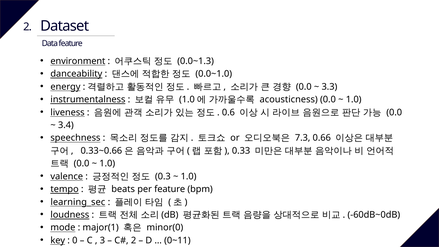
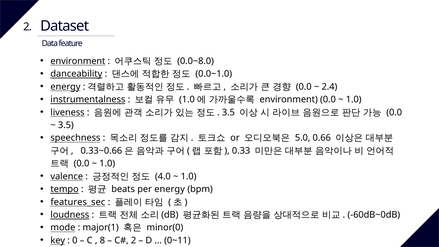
0.0~1.3: 0.0~1.3 -> 0.0~8.0 (196, 61)
3.3: 3.3 -> 2.4 (329, 87)
acousticness: acousticness -> environment (289, 99)
0.6: 0.6 -> 3.5 (228, 112)
3.4: 3.4 -> 3.5 (66, 125)
7.3: 7.3 -> 5.0 (303, 138)
0.3: 0.3 -> 4.0 (163, 176)
per feature: feature -> energy (170, 189)
learning_sec: learning_sec -> features_sec (78, 202)
3: 3 -> 8 (102, 240)
